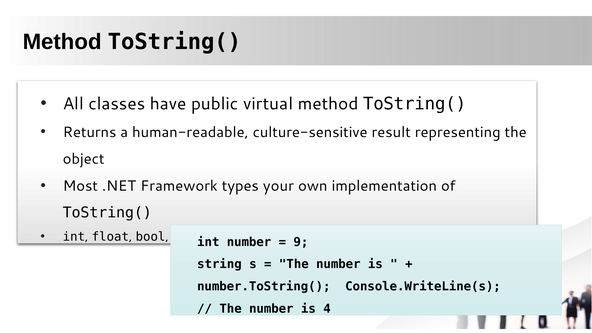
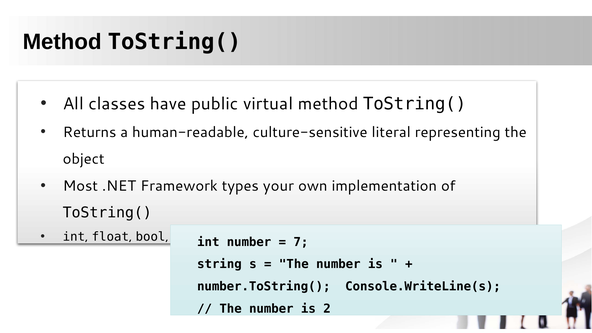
result: result -> literal (391, 132)
9: 9 -> 7 (301, 242)
4: 4 -> 2 (327, 309)
